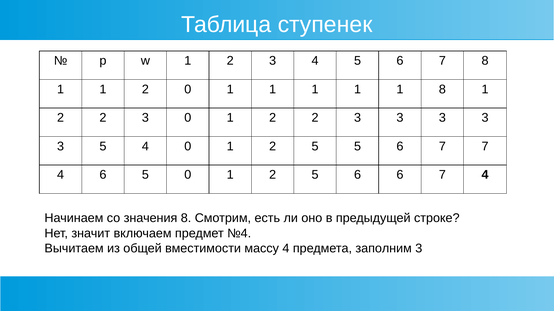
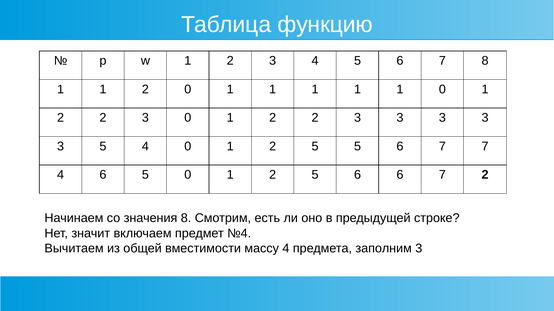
ступенек: ступенек -> функцию (325, 25)
1 8: 8 -> 0 (442, 89)
6 7 4: 4 -> 2 (485, 175)
